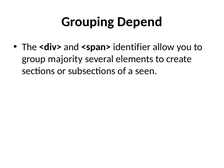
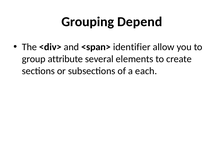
majority: majority -> attribute (65, 59)
seen: seen -> each (146, 71)
